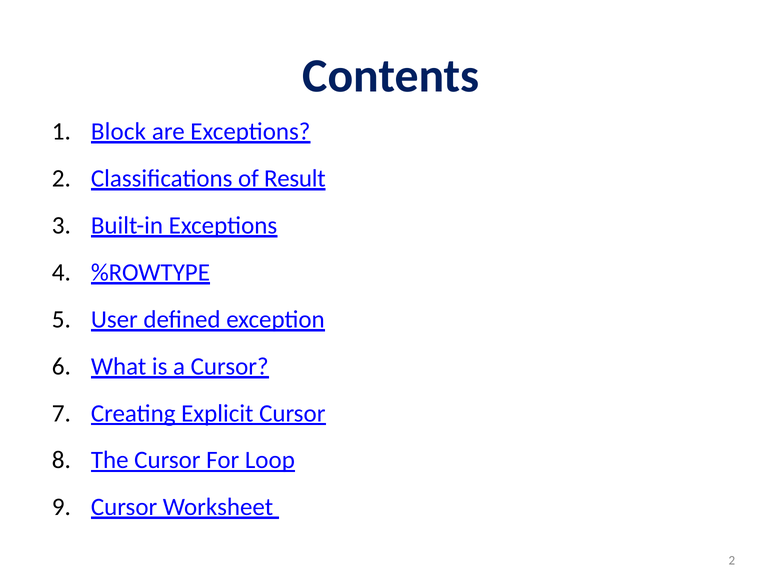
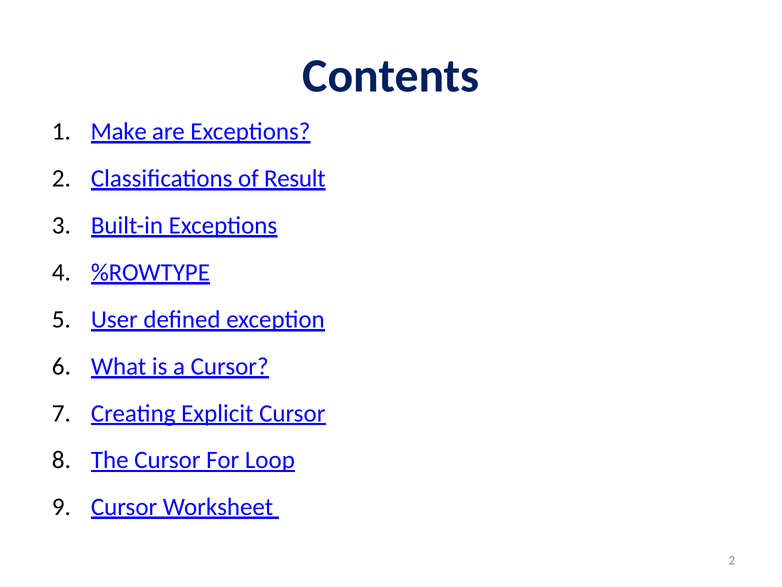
Block: Block -> Make (119, 131)
